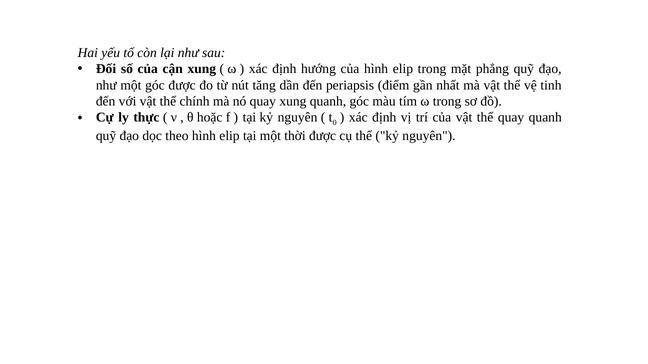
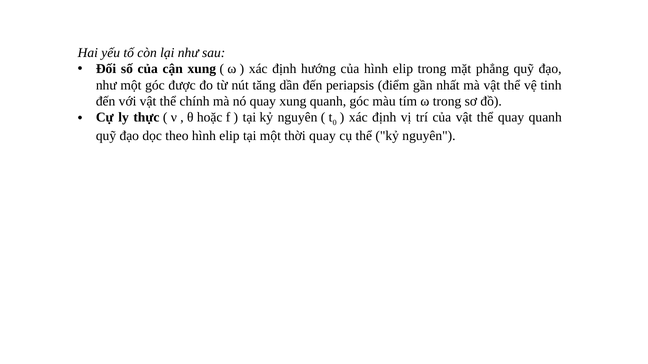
thời được: được -> quay (322, 136)
